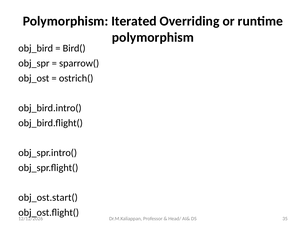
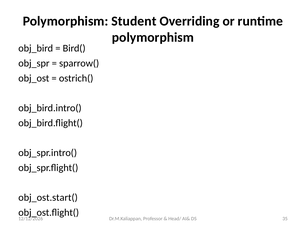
Iterated: Iterated -> Student (134, 21)
